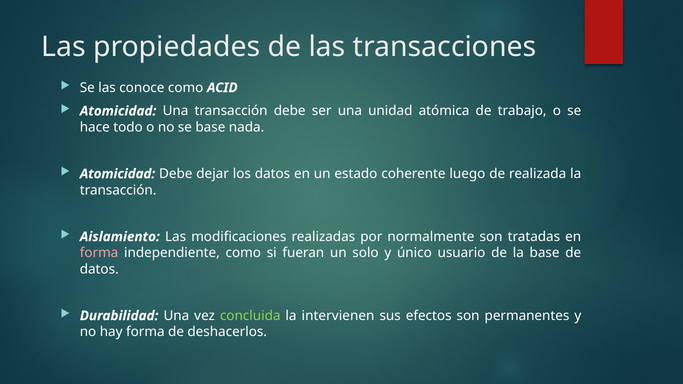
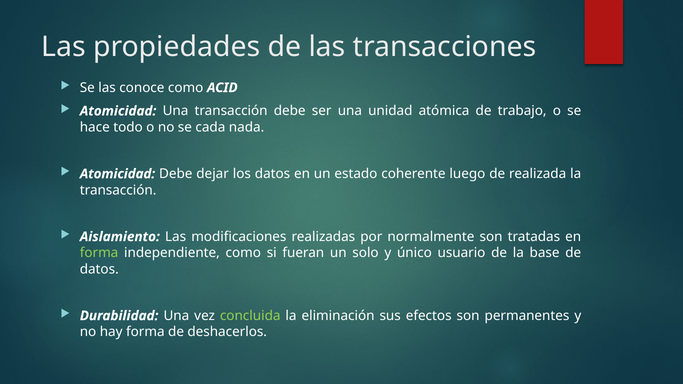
se base: base -> cada (210, 127)
forma colour: pink -> light green (99, 253)
intervienen: intervienen -> eliminación (338, 316)
